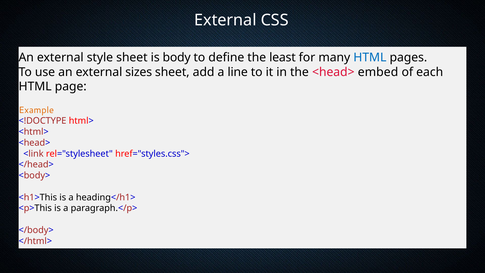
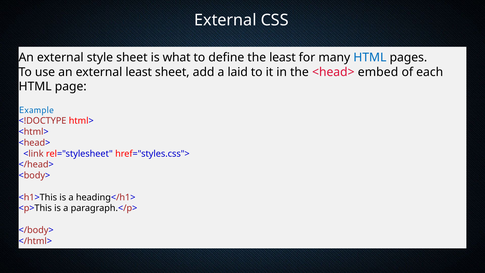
body: body -> what (177, 57)
external sizes: sizes -> least (139, 72)
line: line -> laid (238, 72)
Example colour: orange -> blue (36, 110)
